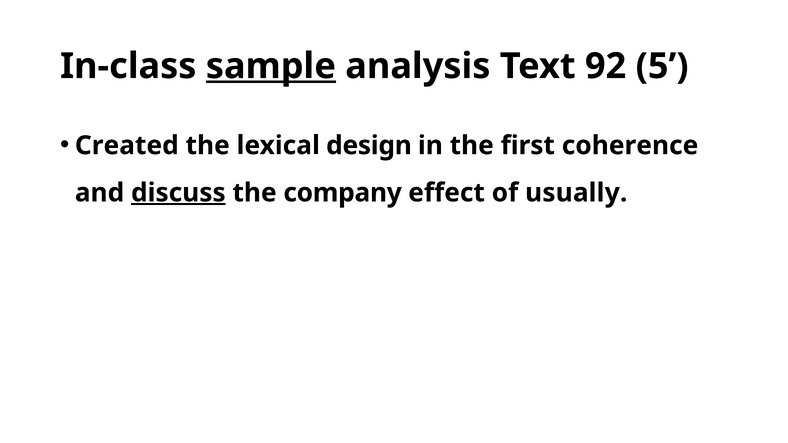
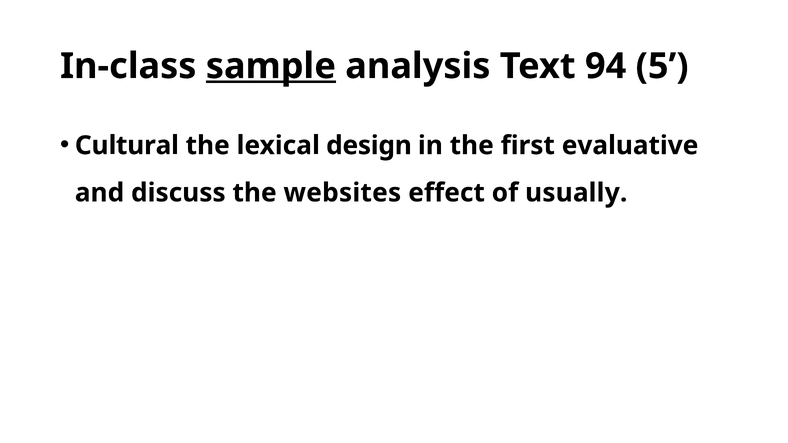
92: 92 -> 94 (606, 66)
Created: Created -> Cultural (127, 146)
coherence: coherence -> evaluative (630, 146)
discuss underline: present -> none (178, 193)
company: company -> websites (342, 193)
